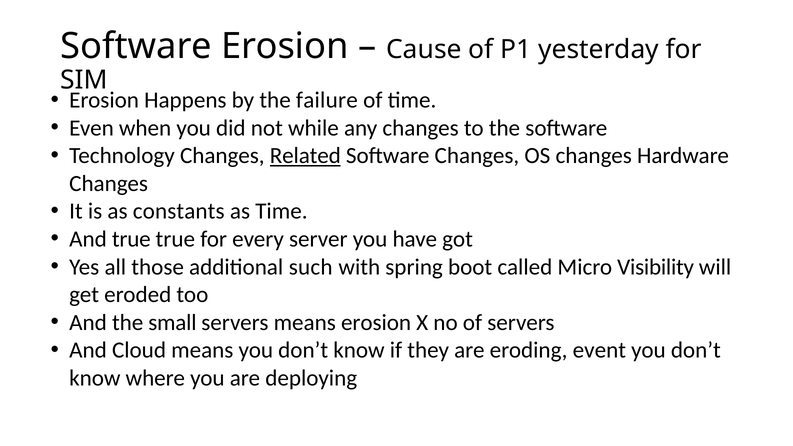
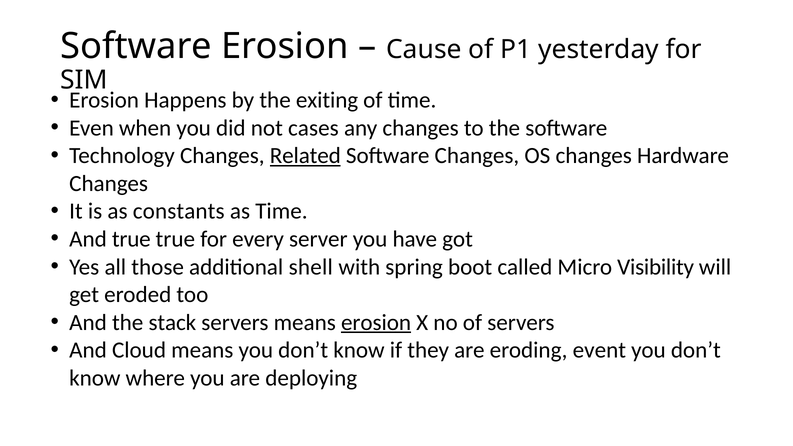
failure: failure -> exiting (327, 100)
while: while -> cases (313, 128)
such: such -> shell (311, 267)
small: small -> stack (172, 322)
erosion underline: none -> present (376, 322)
